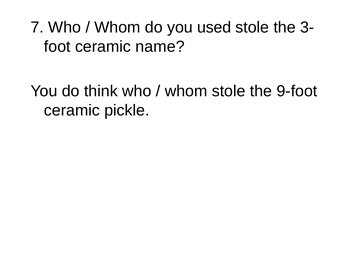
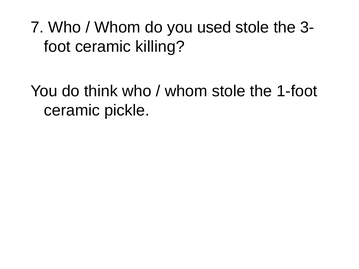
name: name -> killing (160, 47)
9-foot: 9-foot -> 1-foot (297, 91)
